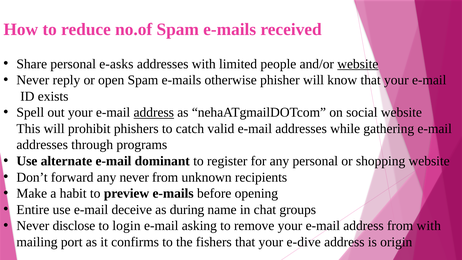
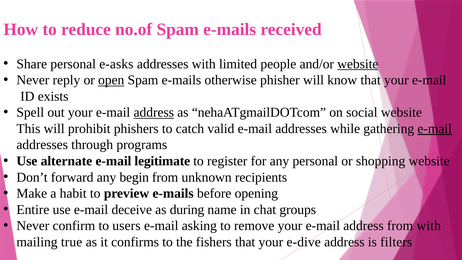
open underline: none -> present (111, 80)
e-mail underline: none -> present (435, 129)
dominant: dominant -> legitimate (162, 161)
any never: never -> begin (134, 177)
disclose: disclose -> confirm (74, 226)
login: login -> users (126, 226)
port: port -> true (72, 242)
origin: origin -> filters (396, 242)
